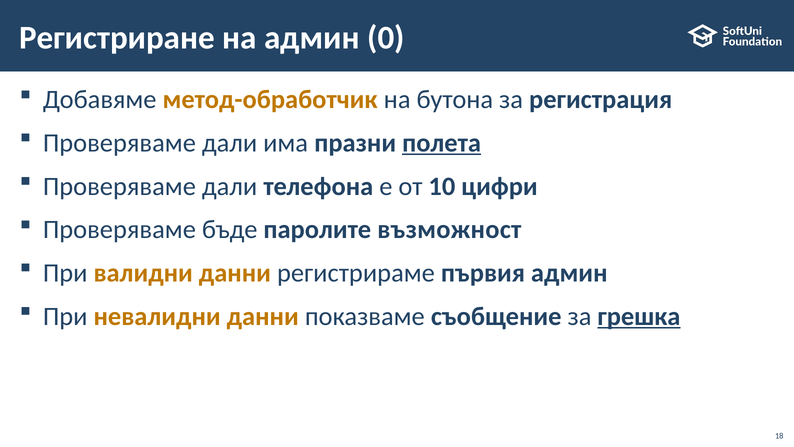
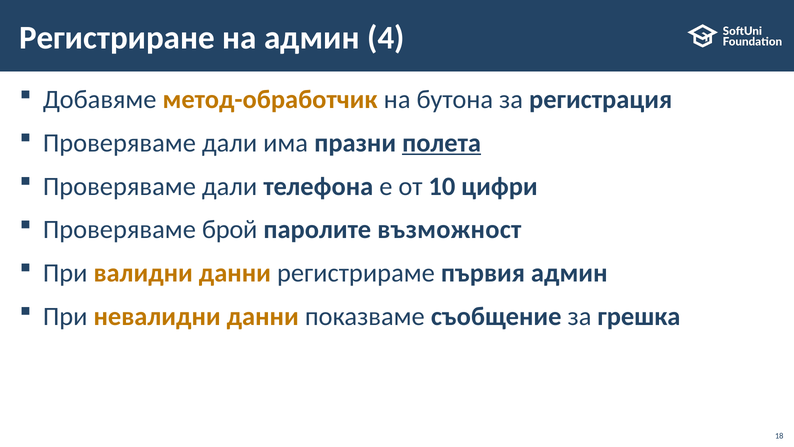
0: 0 -> 4 (386, 38)
бъде: бъде -> брой (230, 229)
грешка underline: present -> none (639, 316)
